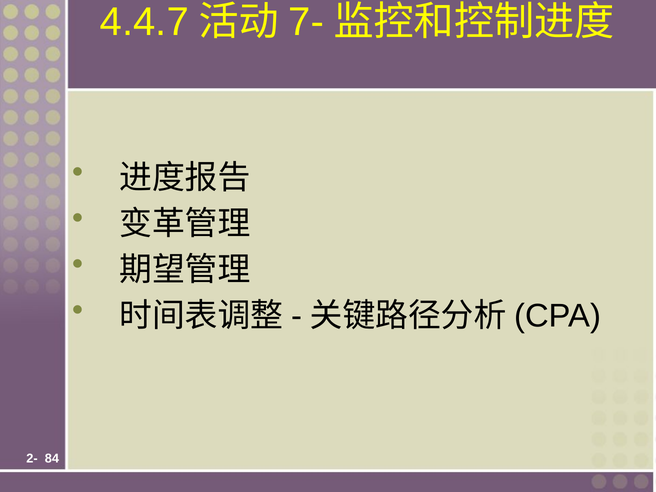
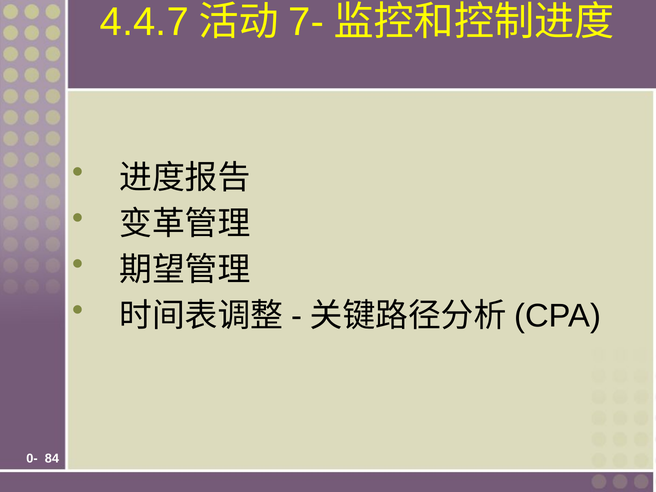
2-: 2- -> 0- (32, 459)
